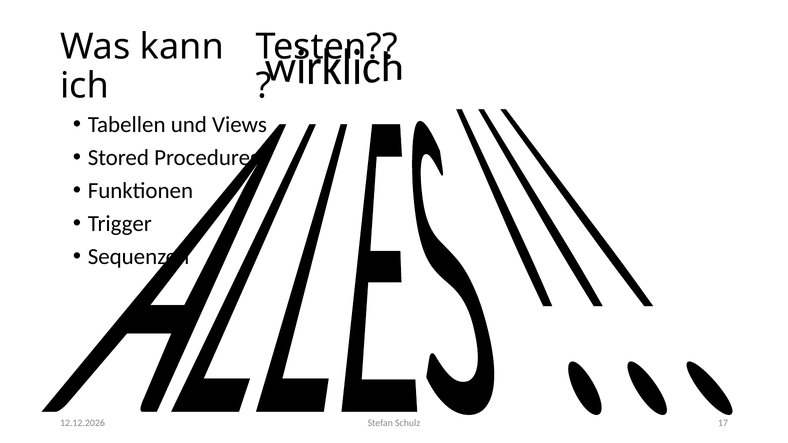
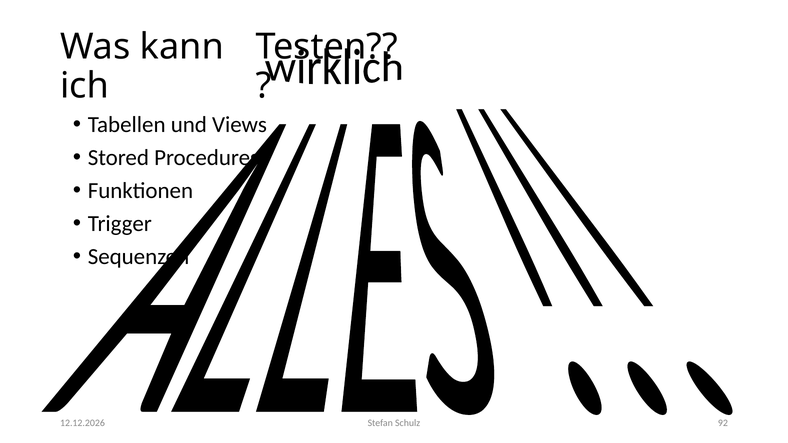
17: 17 -> 92 (723, 423)
